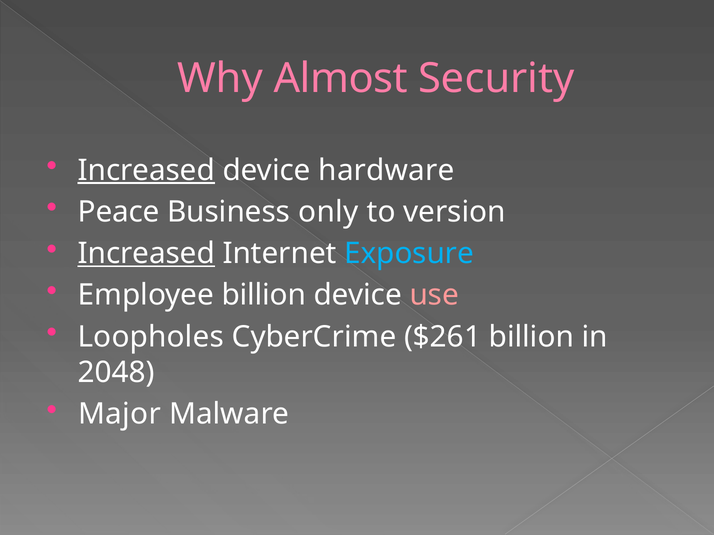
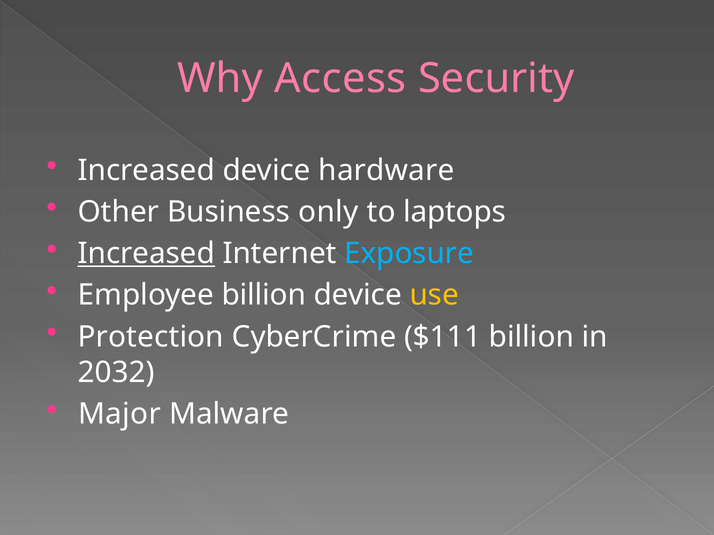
Almost: Almost -> Access (340, 78)
Increased underline: present -> none (146, 170)
Peace: Peace -> Other (118, 212)
version: version -> laptops (455, 212)
use colour: pink -> yellow (434, 295)
Loopholes: Loopholes -> Protection (151, 337)
$261: $261 -> $111 (443, 337)
2048: 2048 -> 2032 (116, 373)
